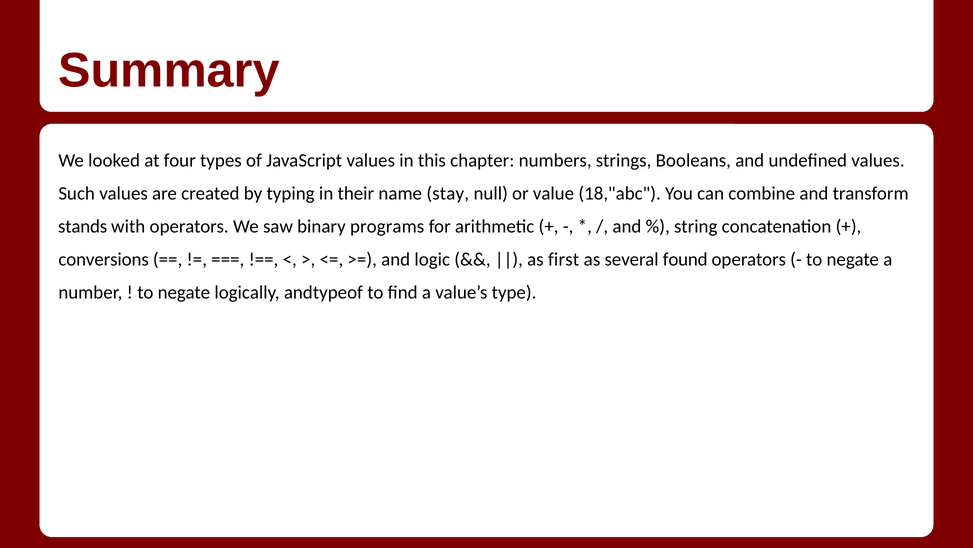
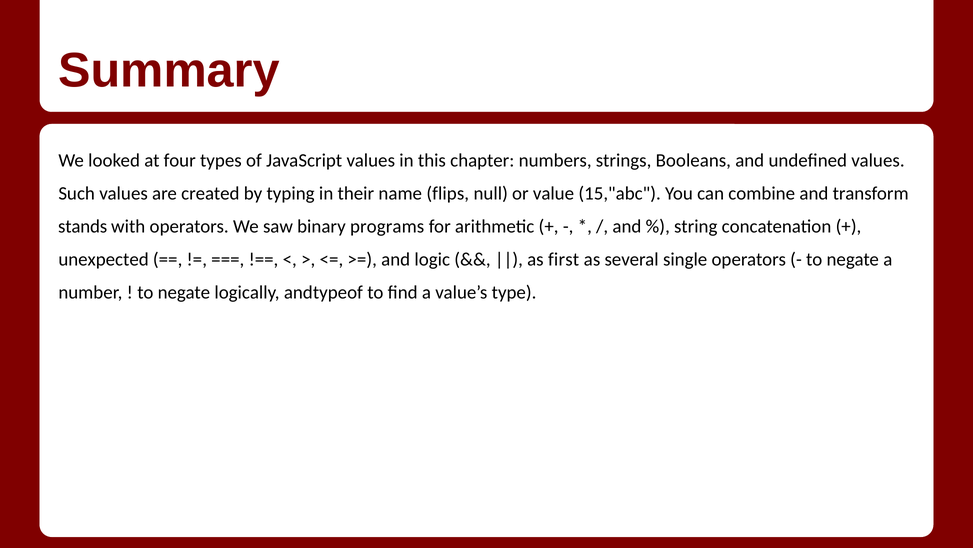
stay: stay -> flips (448, 193)
18,"abc: 18,"abc -> 15,"abc (620, 193)
conversions: conversions -> unexpected (104, 259)
found: found -> single (685, 259)
